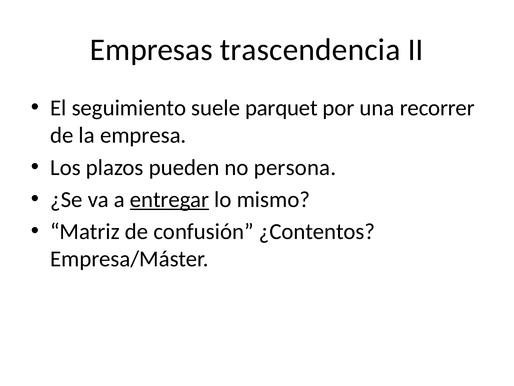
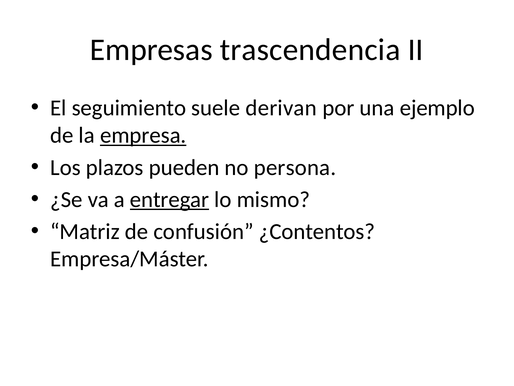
parquet: parquet -> derivan (281, 108)
recorrer: recorrer -> ejemplo (437, 108)
empresa underline: none -> present (143, 135)
